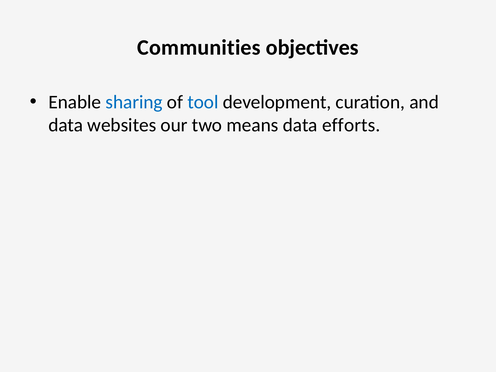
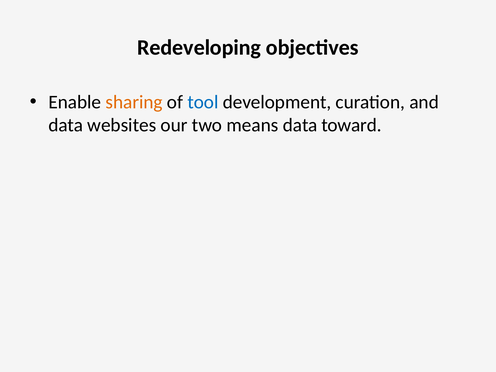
Communities: Communities -> Redeveloping (199, 47)
sharing colour: blue -> orange (134, 102)
efforts: efforts -> toward (351, 125)
